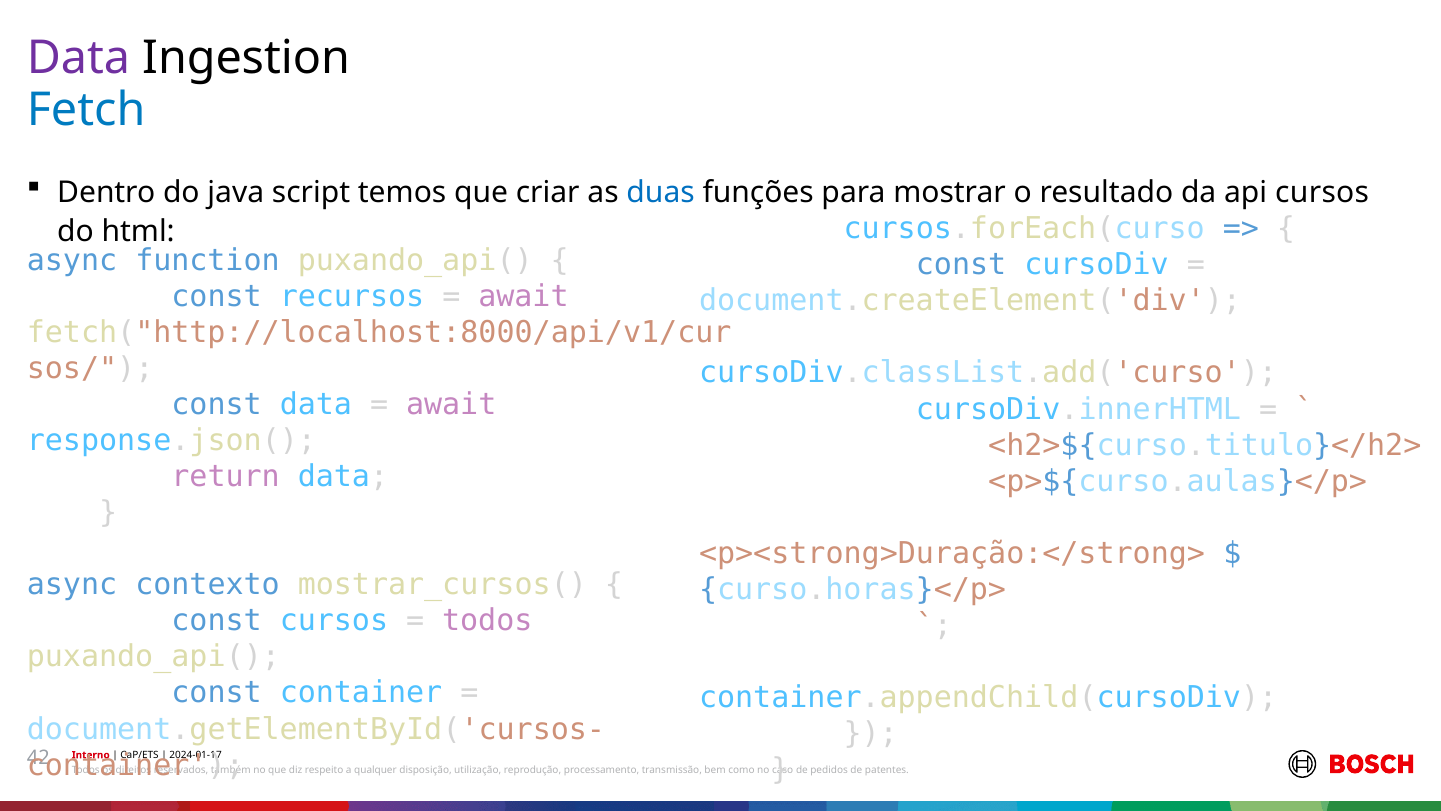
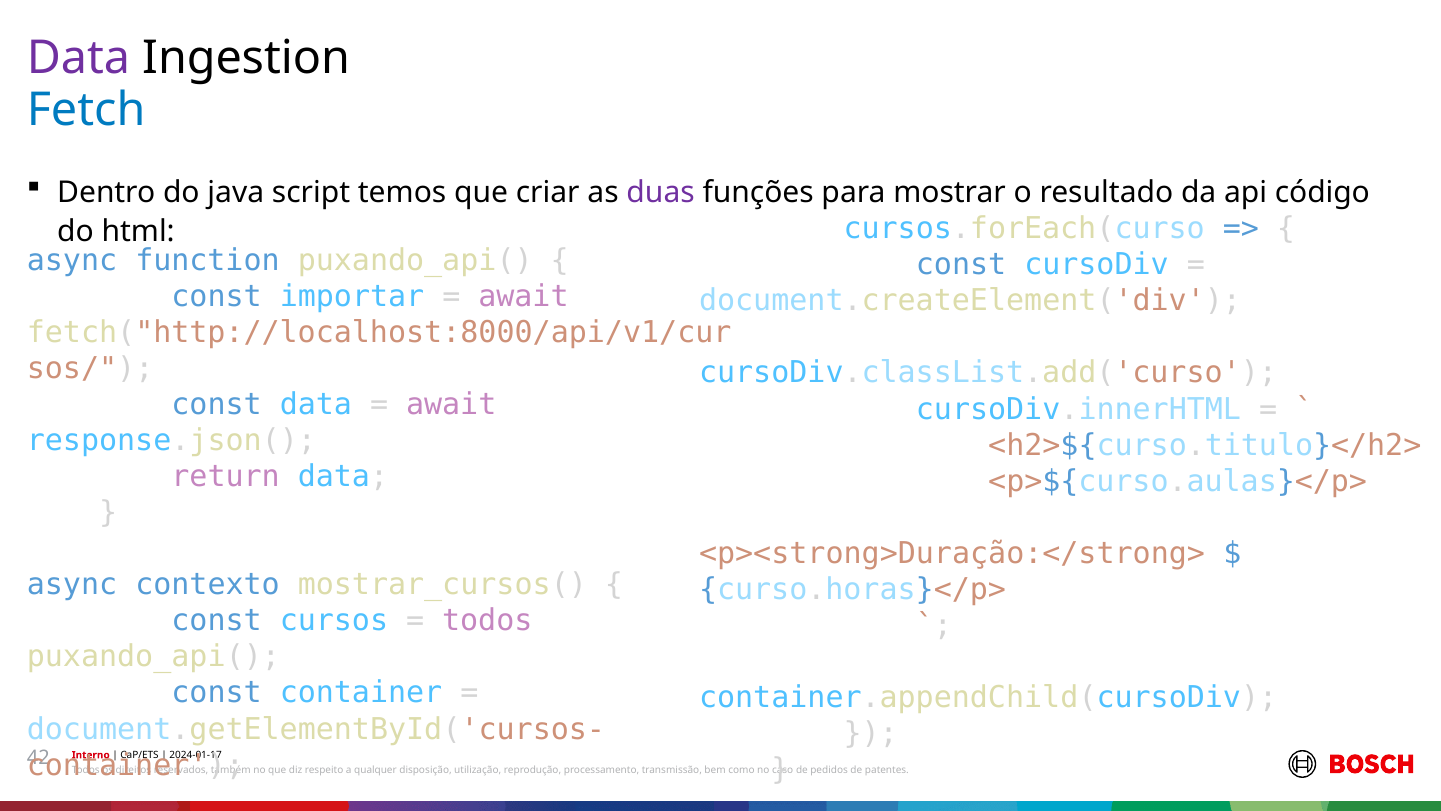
duas colour: blue -> purple (661, 193)
api cursos: cursos -> código (1322, 193)
recursos: recursos -> importar (352, 296)
